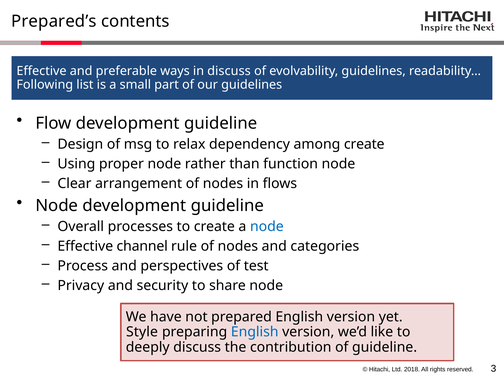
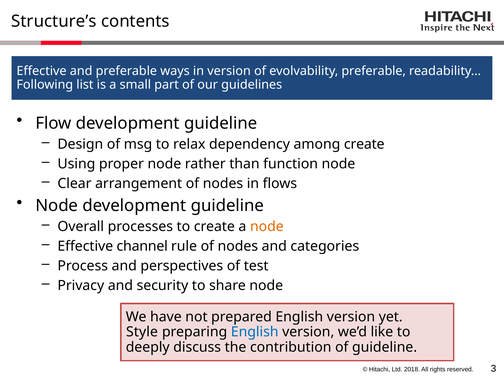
Prepared’s: Prepared’s -> Structure’s (54, 21)
in discuss: discuss -> version (229, 71)
evolvability guidelines: guidelines -> preferable (374, 71)
node colour: blue -> orange (267, 227)
